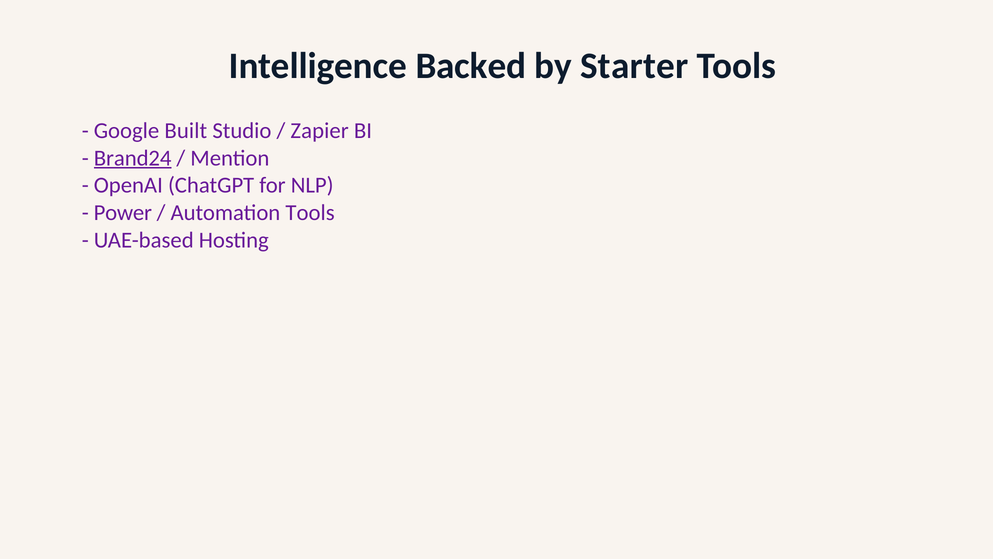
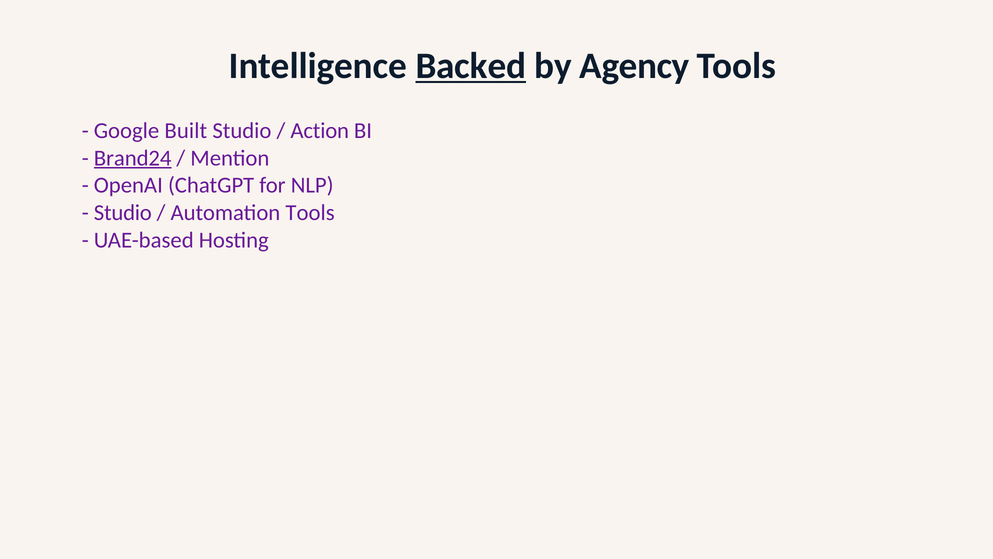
Backed underline: none -> present (471, 66)
Starter: Starter -> Agency (635, 66)
Zapier: Zapier -> Action (320, 131)
Power: Power -> Studio (123, 213)
